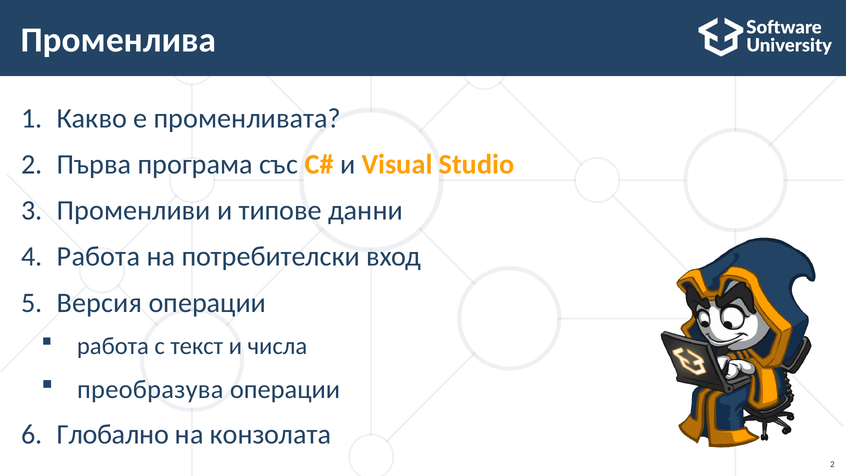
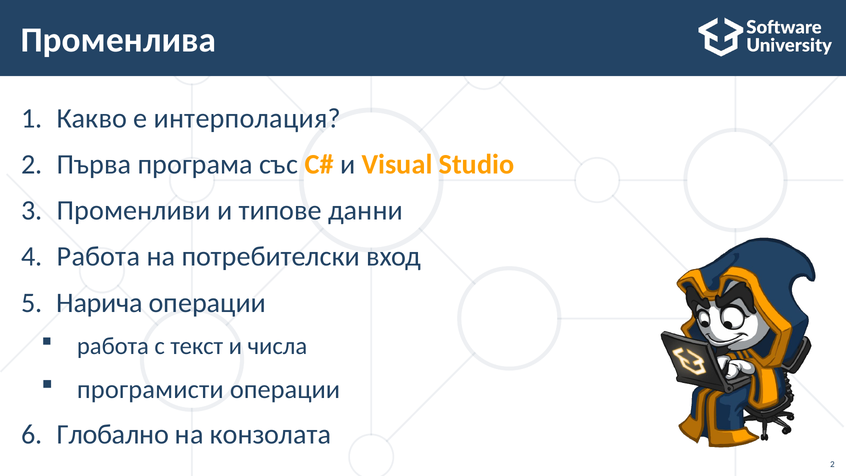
променливата: променливата -> интерполация (247, 118)
Версия: Версия -> Нарича (100, 303)
преобразува: преобразува -> програмисти (150, 389)
